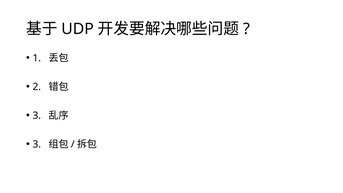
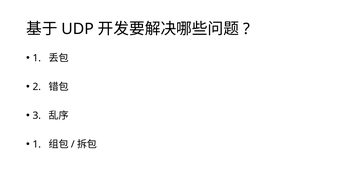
3: 3 -> 1 (37, 144)
